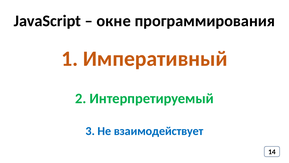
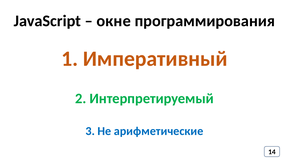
взаимодействует: взаимодействует -> арифметические (159, 131)
